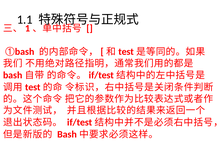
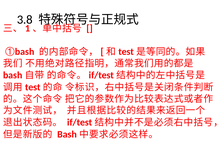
1.1: 1.1 -> 3.8 (25, 20)
